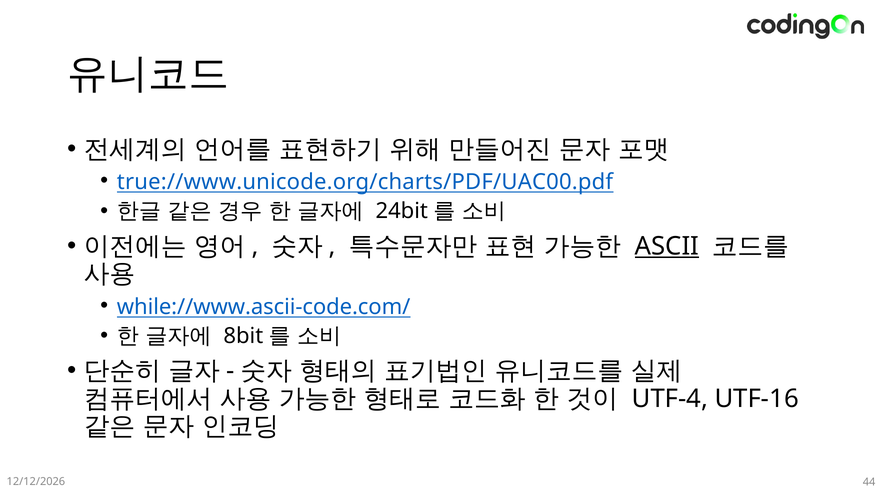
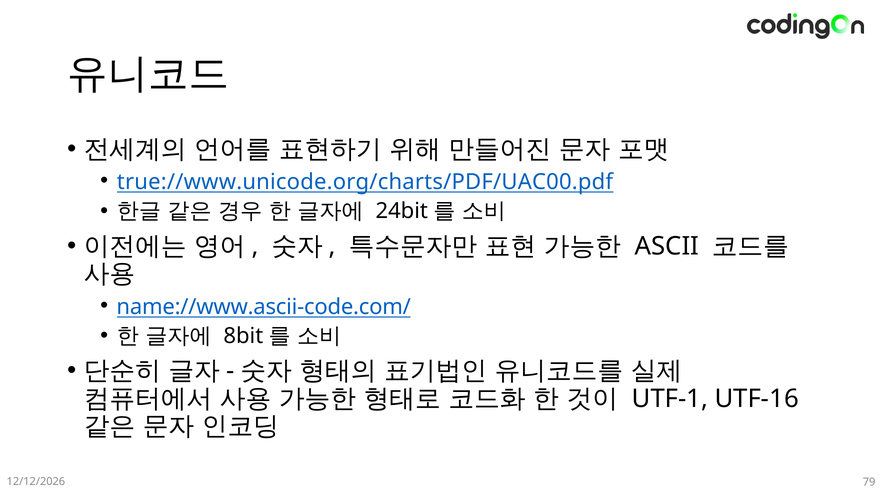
ASCII underline: present -> none (667, 246)
while://www.ascii-code.com/: while://www.ascii-code.com/ -> name://www.ascii-code.com/ (264, 307)
UTF-4: UTF-4 -> UTF-1 (670, 399)
44: 44 -> 79 (869, 482)
